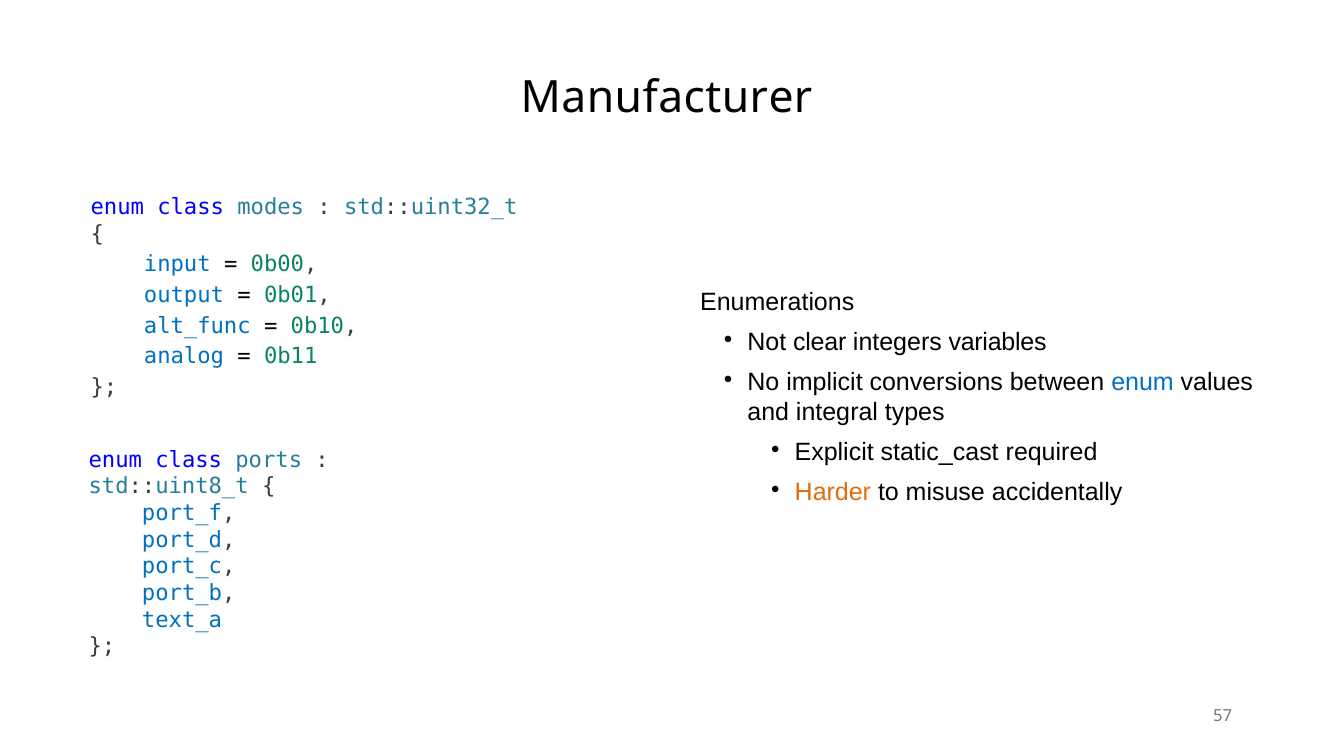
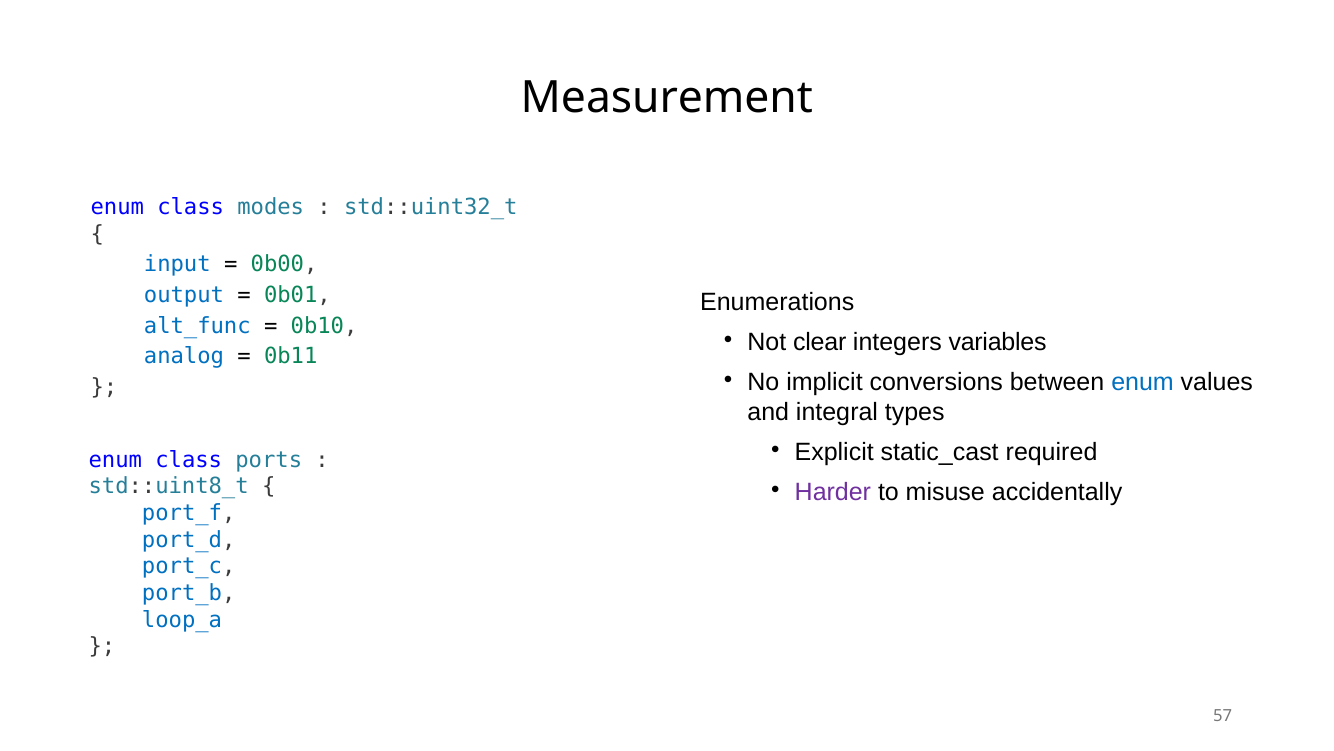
Manufacturer: Manufacturer -> Measurement (667, 98)
Harder colour: orange -> purple (833, 492)
text_a: text_a -> loop_a (182, 619)
